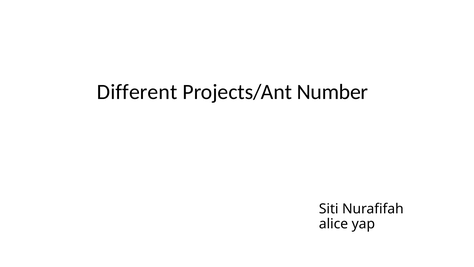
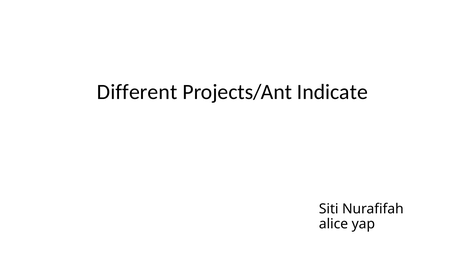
Number: Number -> Indicate (332, 92)
